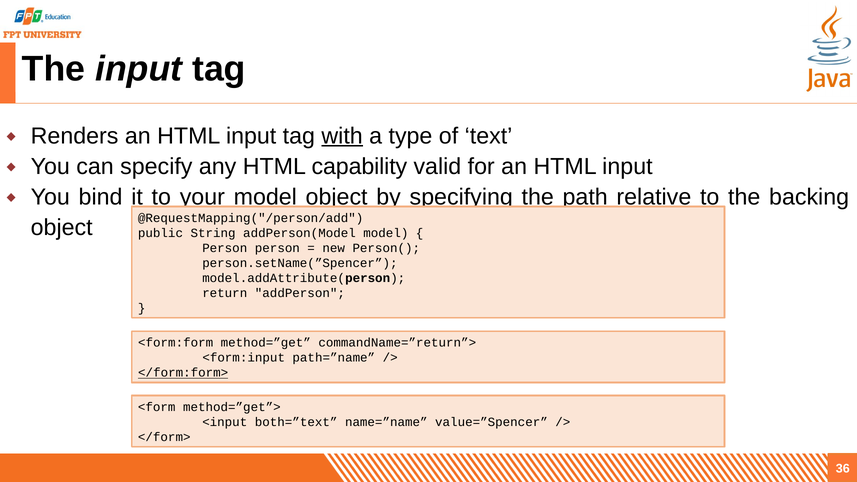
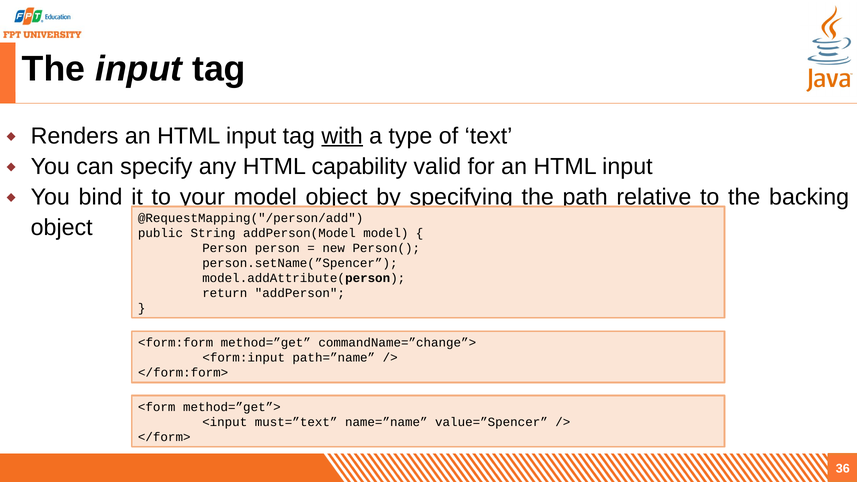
commandName=”return”>: commandName=”return”> -> commandName=”change”> (397, 343)
</form:form> underline: present -> none (183, 373)
both=”text: both=”text -> must=”text (296, 422)
